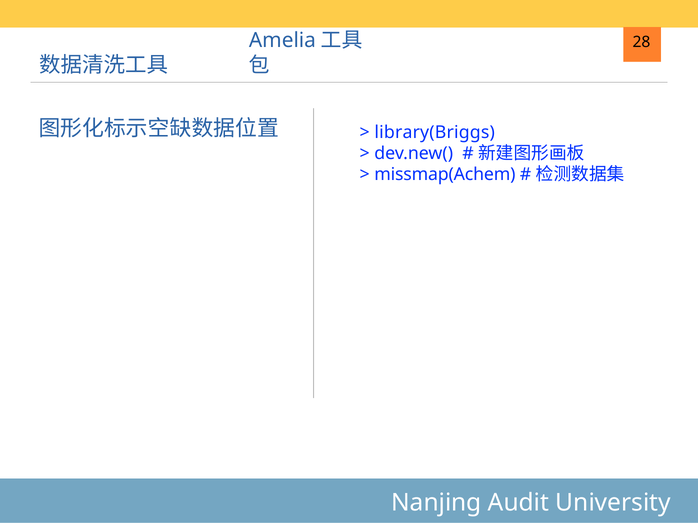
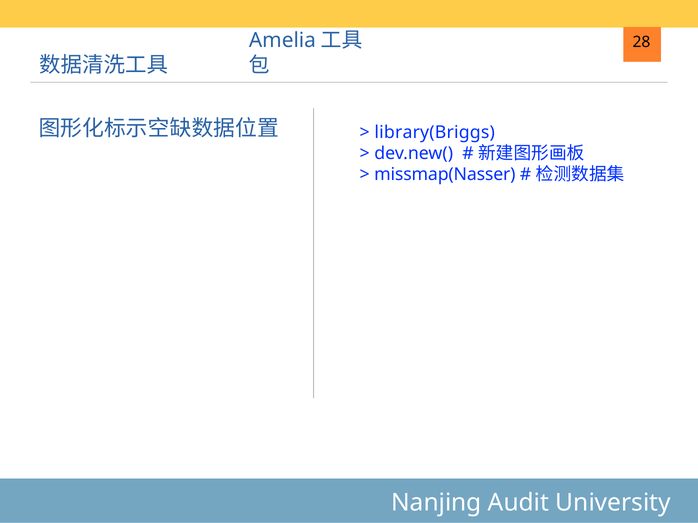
missmap(Achem: missmap(Achem -> missmap(Nasser (445, 175)
